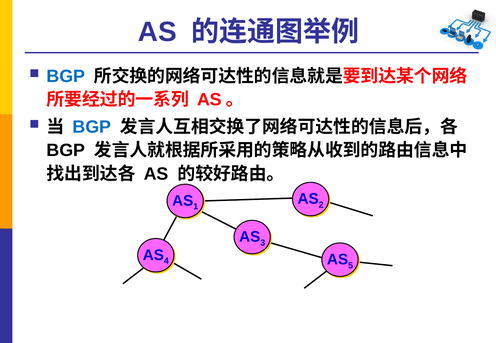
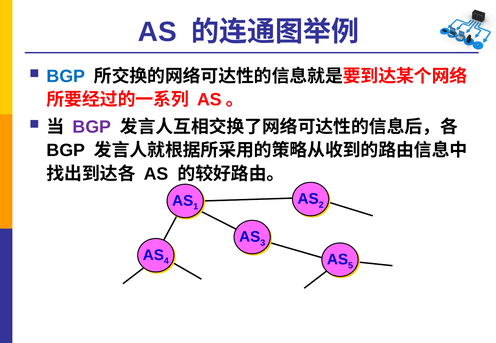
BGP colour: blue -> purple (92, 127)
